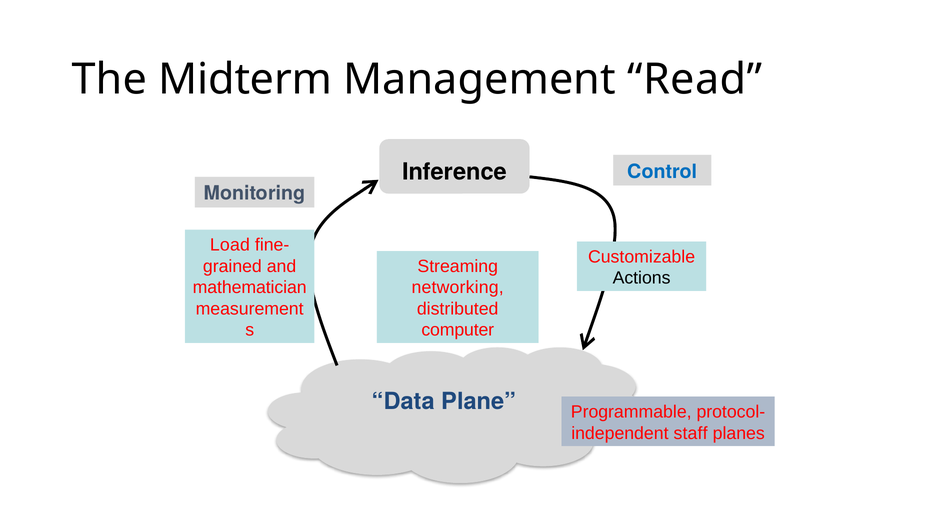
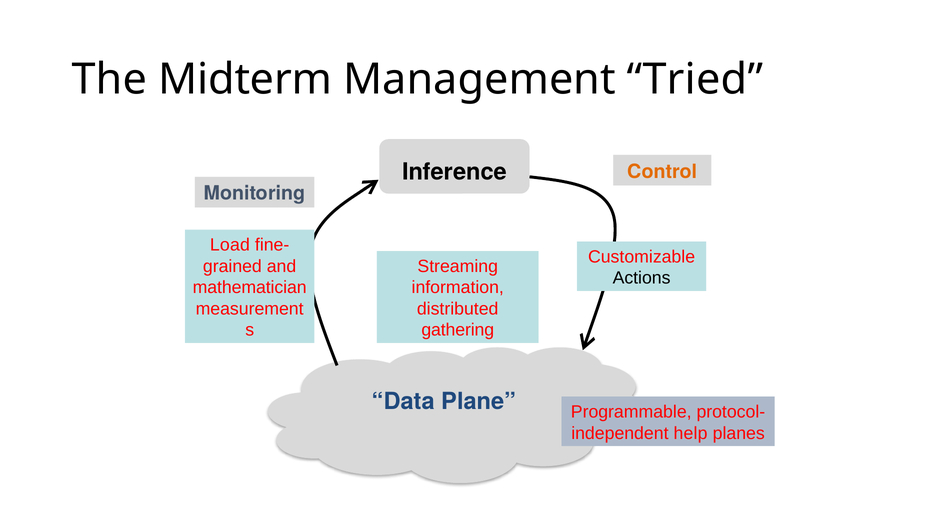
Read: Read -> Tried (695, 79)
Control colour: blue -> orange (662, 171)
networking: networking -> information (458, 287)
computer: computer -> gathering (458, 330)
staff: staff -> help (691, 433)
